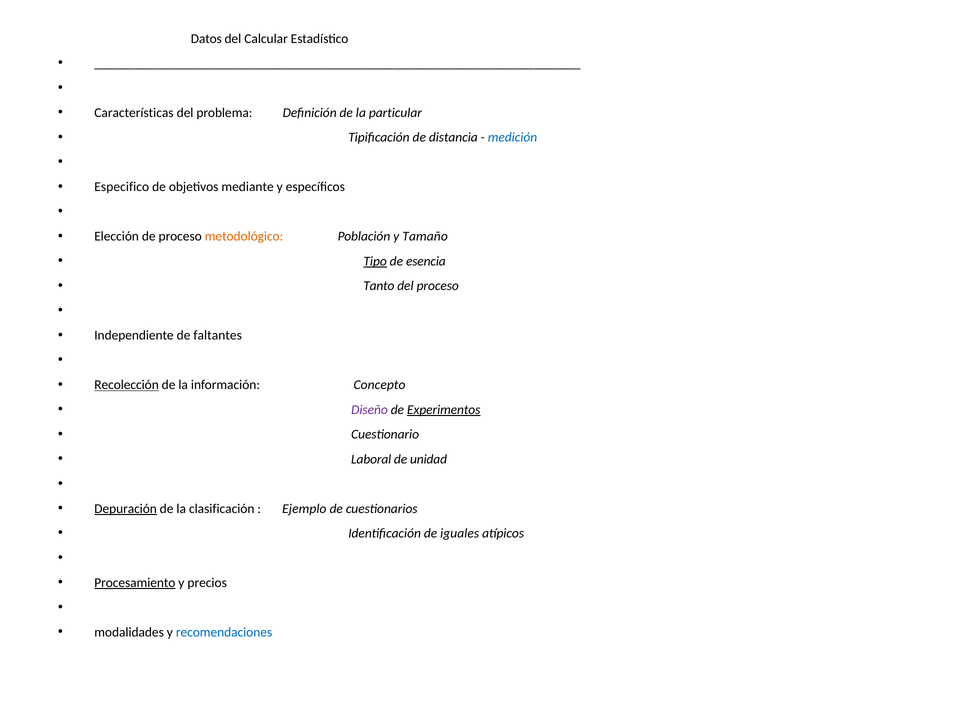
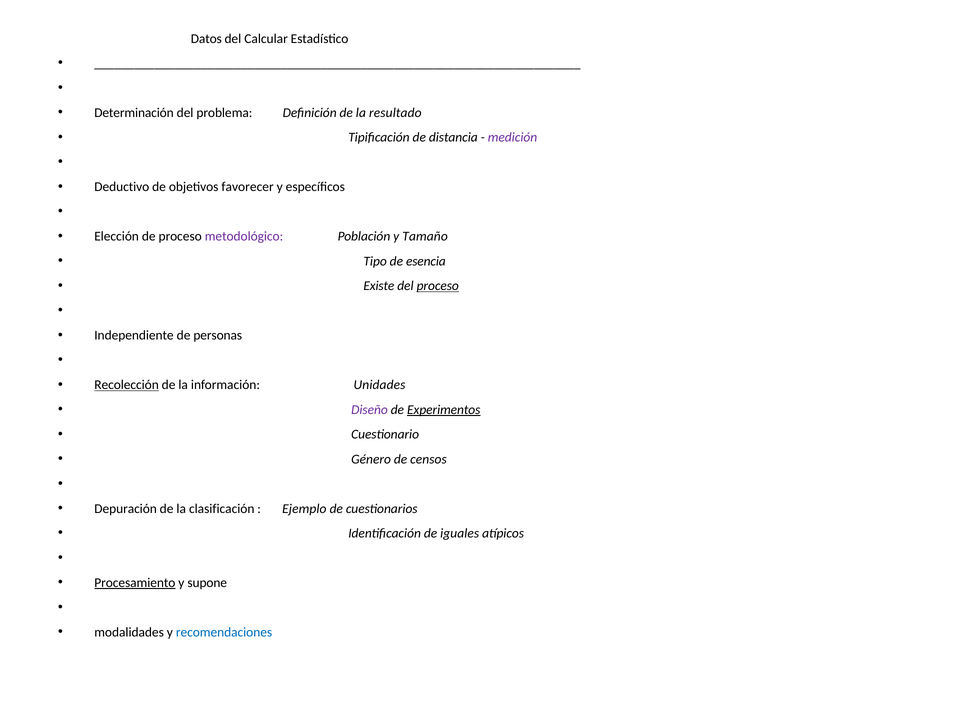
Características: Características -> Determinación (134, 113)
particular: particular -> resultado (395, 113)
medición colour: blue -> purple (513, 138)
Especifico: Especifico -> Deductivo (122, 187)
mediante: mediante -> favorecer (248, 187)
metodológico colour: orange -> purple (244, 237)
Tipo underline: present -> none (375, 261)
Tanto: Tanto -> Existe (379, 286)
proceso underline: none -> present (438, 286)
faltantes: faltantes -> personas (218, 336)
Concepto: Concepto -> Unidades (380, 385)
Laboral: Laboral -> Género (371, 459)
unidad: unidad -> censos (428, 459)
Depuración underline: present -> none (126, 509)
precios: precios -> supone (207, 583)
